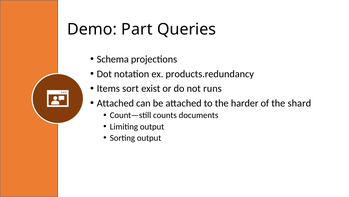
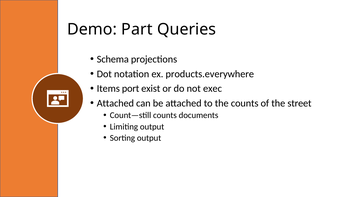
products.redundancy: products.redundancy -> products.everywhere (210, 74)
sort: sort -> port (131, 88)
runs: runs -> exec (212, 88)
the harder: harder -> counts (245, 103)
shard: shard -> street (299, 103)
